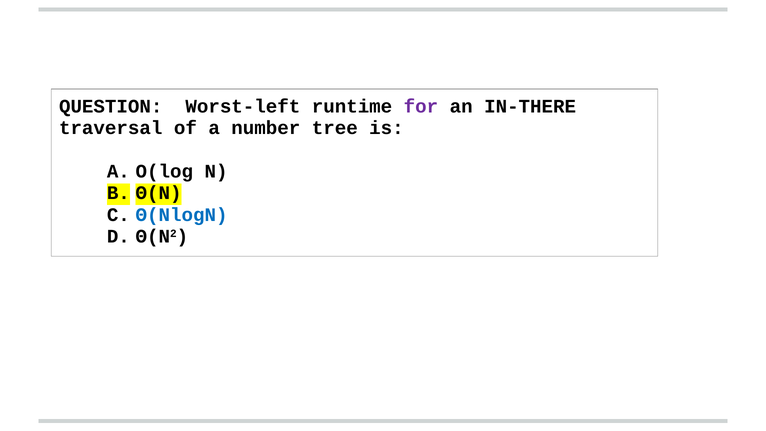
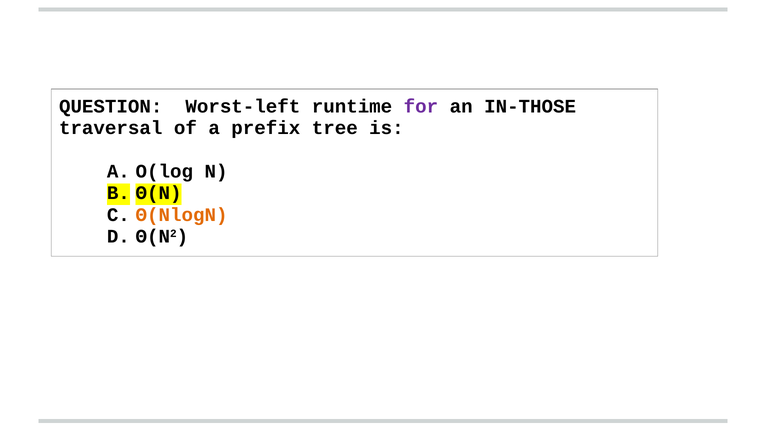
IN-THERE: IN-THERE -> IN-THOSE (530, 106)
number: number -> prefix (266, 128)
Θ(NlogN colour: blue -> orange (182, 215)
